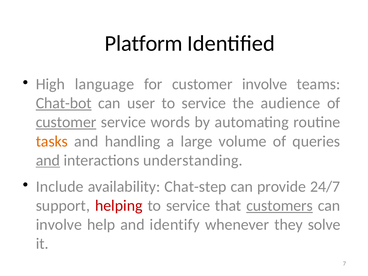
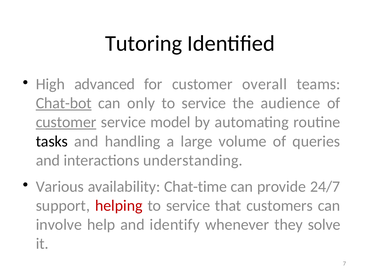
Platform: Platform -> Tutoring (144, 43)
language: language -> advanced (105, 84)
customer involve: involve -> overall (265, 84)
user: user -> only (141, 103)
words: words -> model (170, 122)
tasks colour: orange -> black (52, 141)
and underline: present -> none (48, 160)
Include: Include -> Various (60, 187)
Chat-step: Chat-step -> Chat-time (196, 187)
customers underline: present -> none (280, 206)
